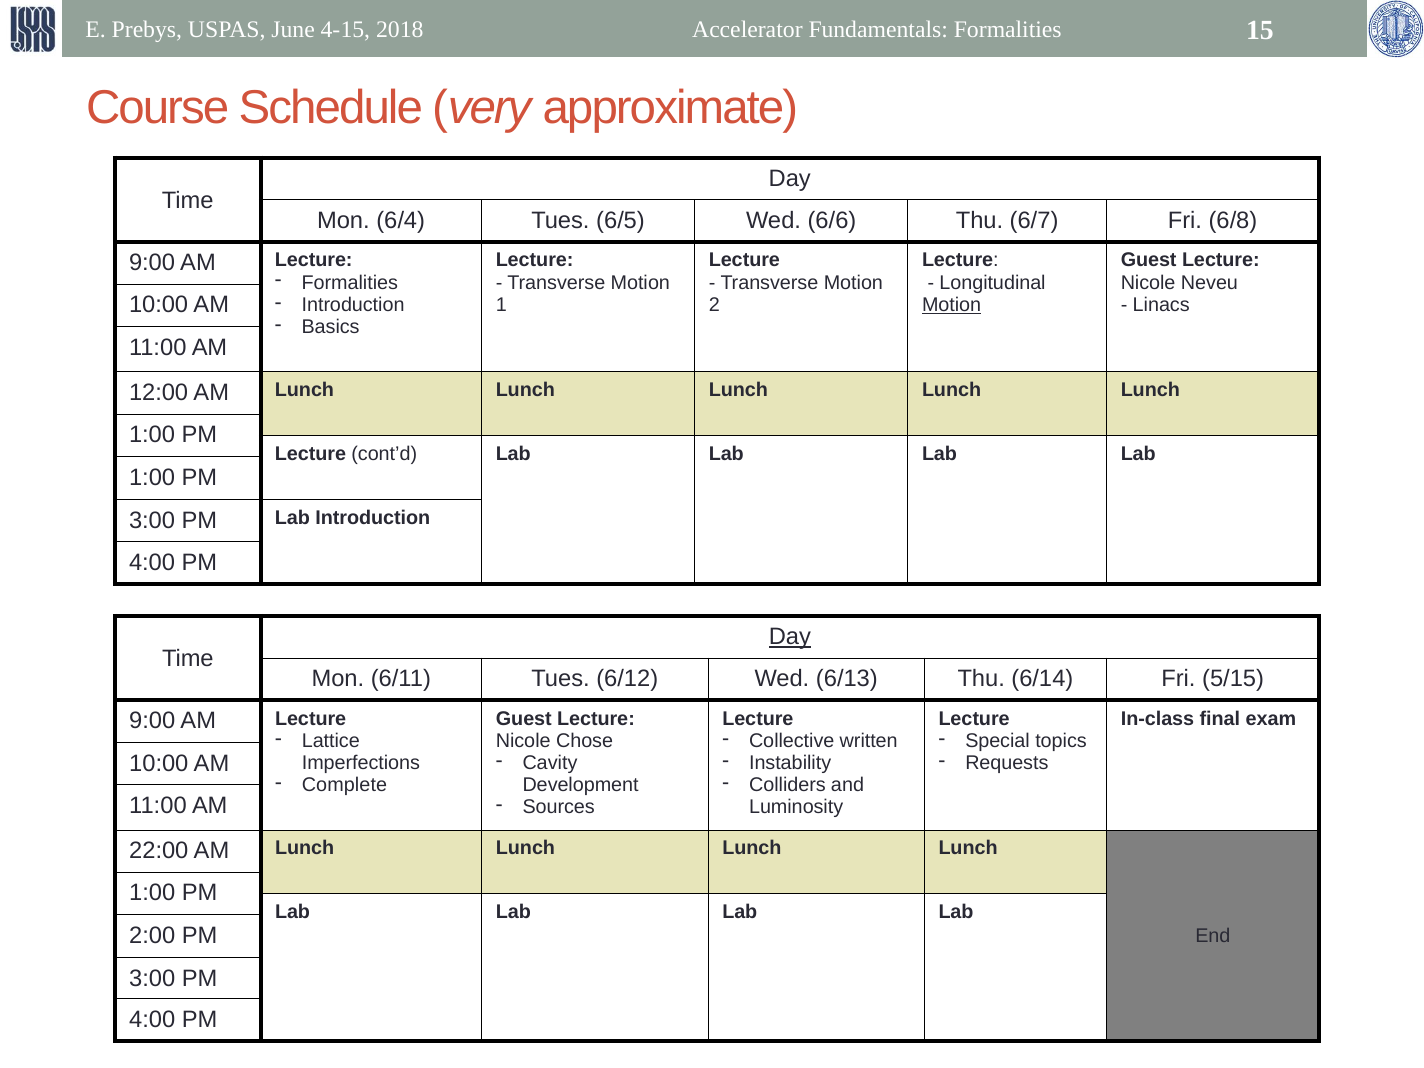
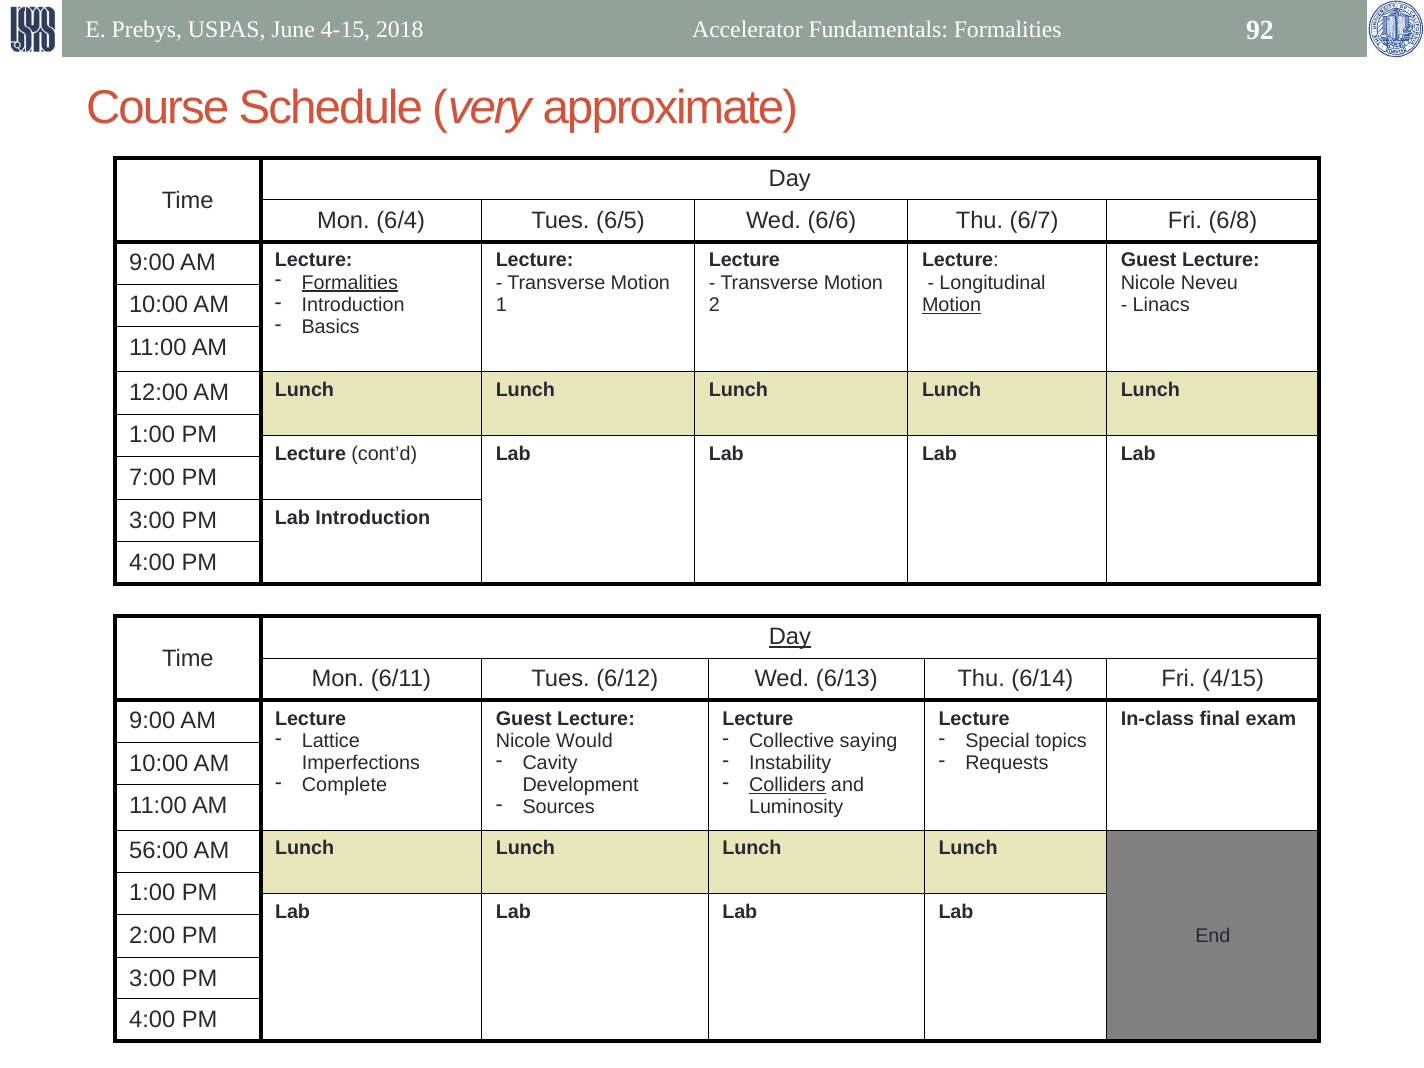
15: 15 -> 92 (1260, 30)
Formalities underline: none -> present (350, 283)
1:00: 1:00 -> 7:00 (152, 478)
5/15: 5/15 -> 4/15 (1233, 679)
Chose: Chose -> Would (584, 741)
written: written -> saying (869, 741)
Colliders underline: none -> present (787, 785)
22:00: 22:00 -> 56:00 (159, 851)
